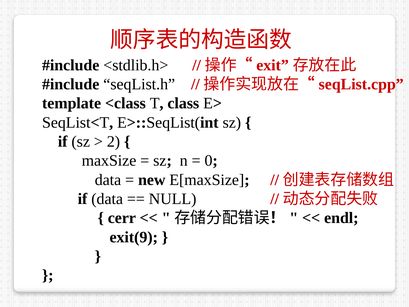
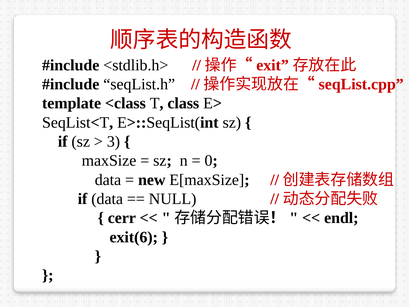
2: 2 -> 3 (113, 141)
exit(9: exit(9 -> exit(6 (134, 237)
